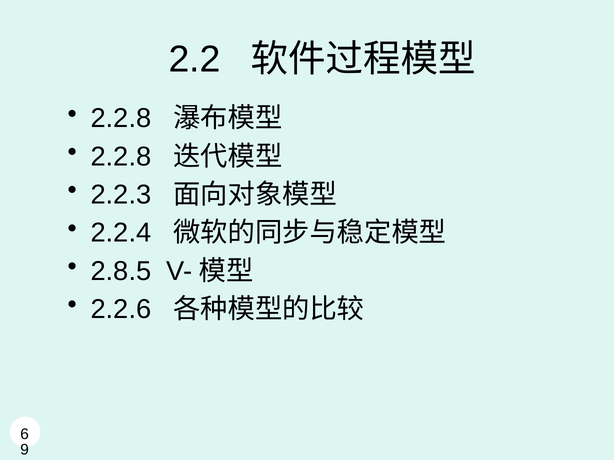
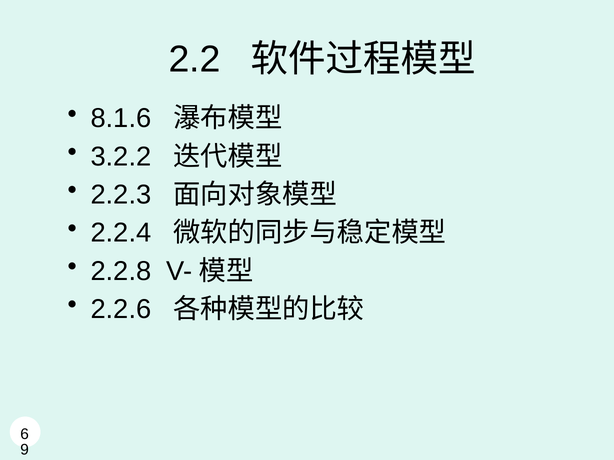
2.2.8: 2.2.8 -> 8.1.6 (121, 119)
2.2.8: 2.2.8 -> 3.2.2 (121, 157)
2.8.5: 2.8.5 -> 2.2.8 (121, 271)
